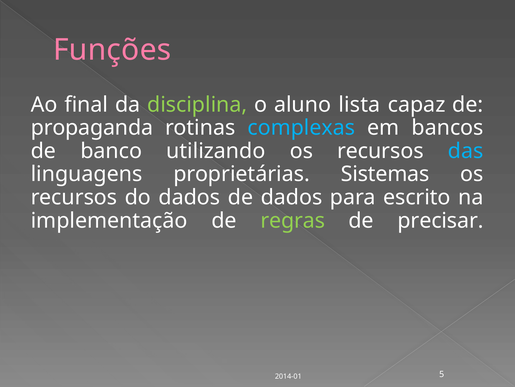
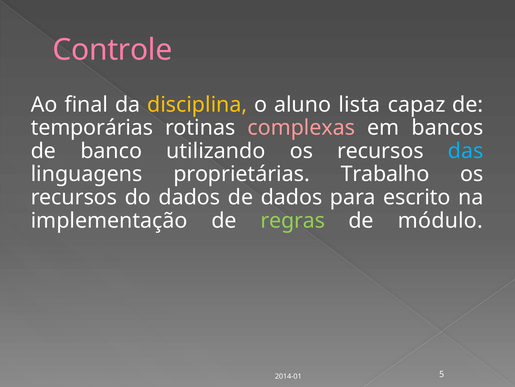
Funções: Funções -> Controle (112, 50)
disciplina colour: light green -> yellow (197, 104)
propaganda: propaganda -> temporárias (92, 128)
complexas colour: light blue -> pink (301, 128)
Sistemas: Sistemas -> Trabalho (385, 174)
precisar: precisar -> módulo (440, 220)
